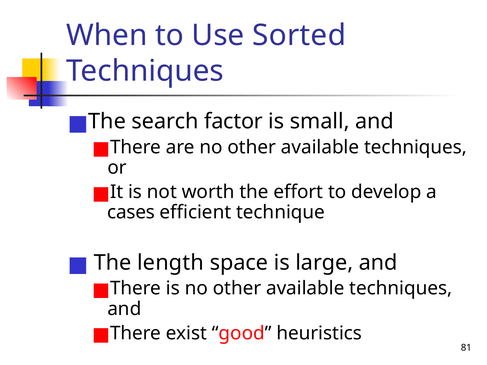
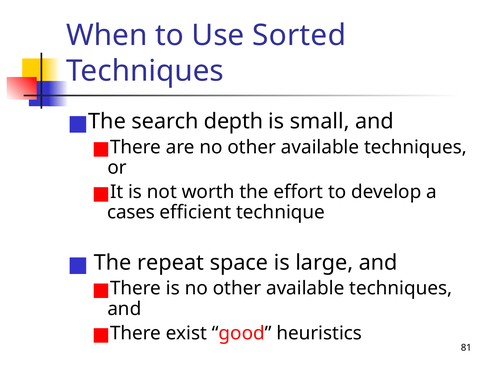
factor: factor -> depth (233, 121)
length: length -> repeat (171, 263)
